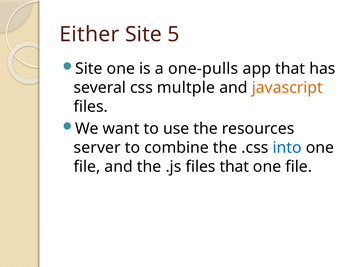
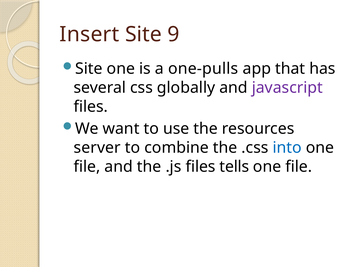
Either: Either -> Insert (89, 34)
5: 5 -> 9 (173, 34)
multple: multple -> globally (186, 88)
javascript colour: orange -> purple (287, 88)
files that: that -> tells (234, 167)
